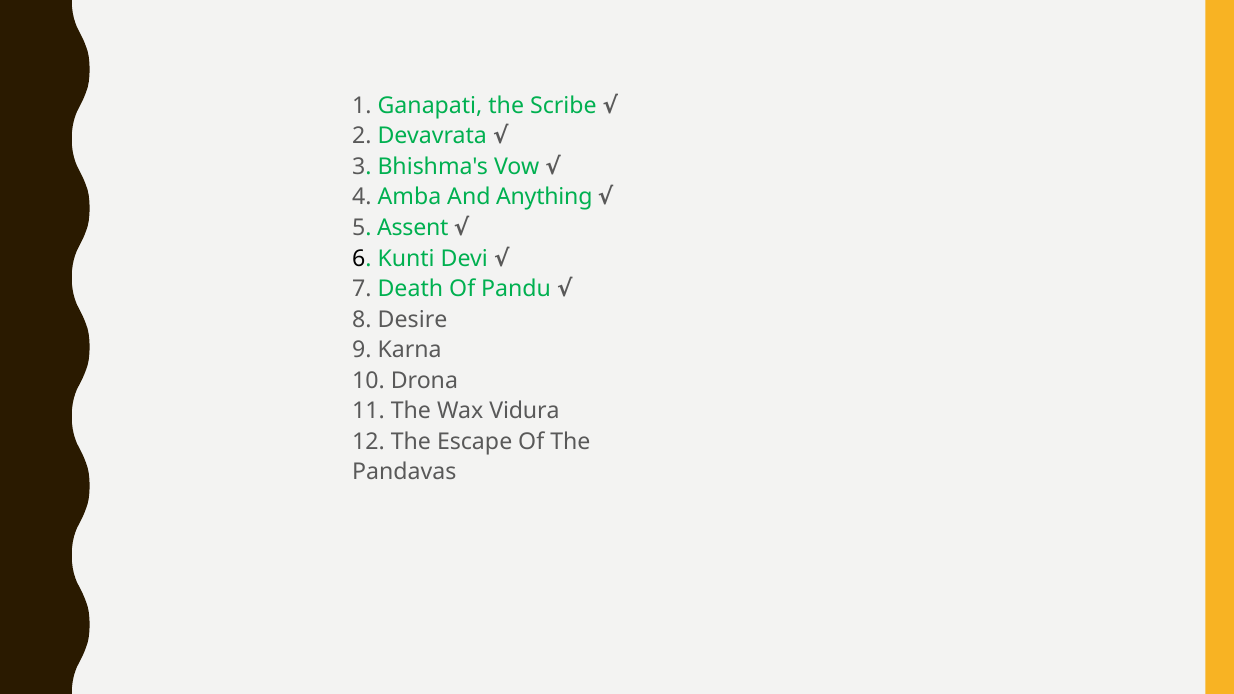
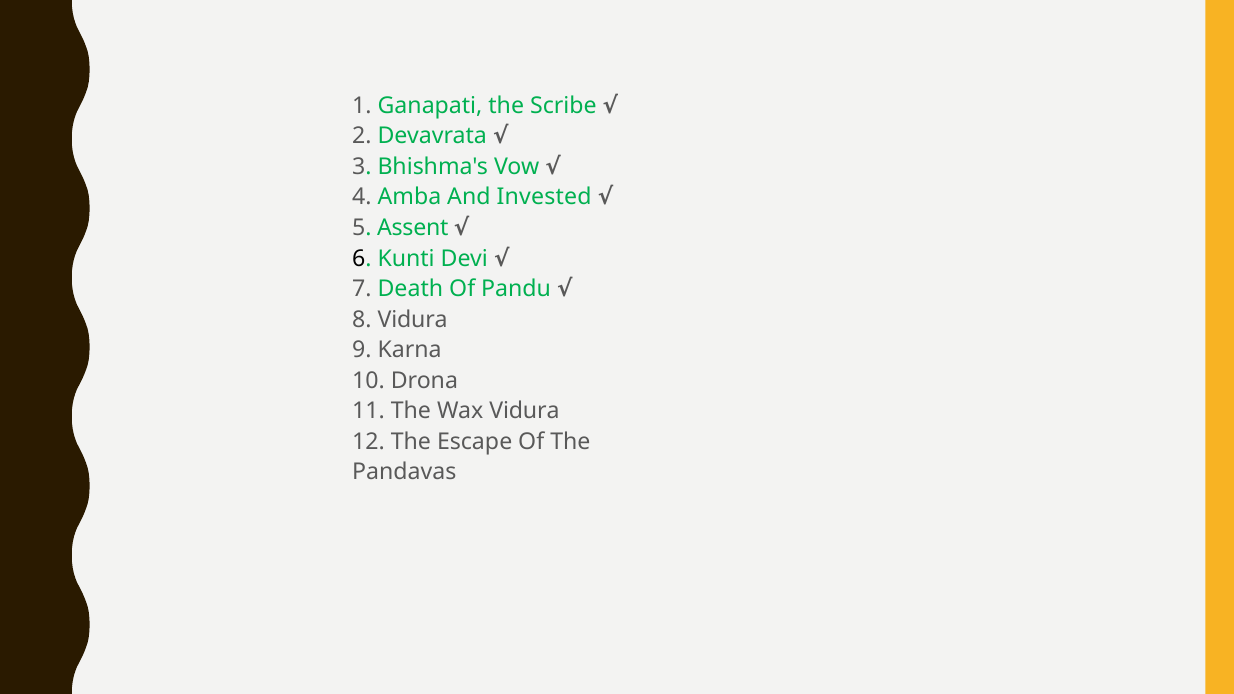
Anything: Anything -> Invested (544, 197)
8 Desire: Desire -> Vidura (413, 319)
